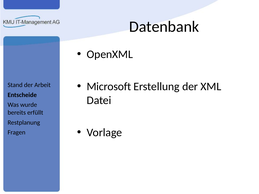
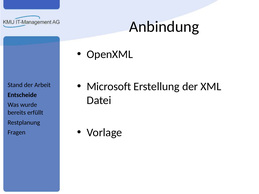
Datenbank: Datenbank -> Anbindung (164, 27)
